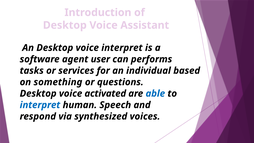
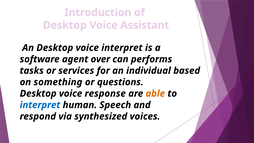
user: user -> over (100, 59)
activated: activated -> response (105, 93)
able colour: blue -> orange (155, 93)
